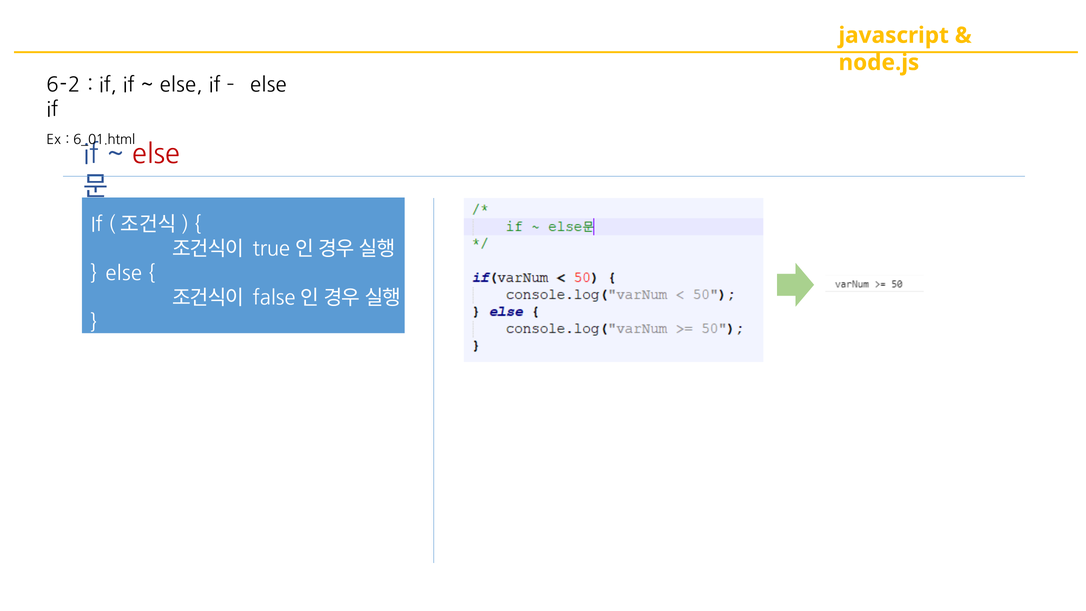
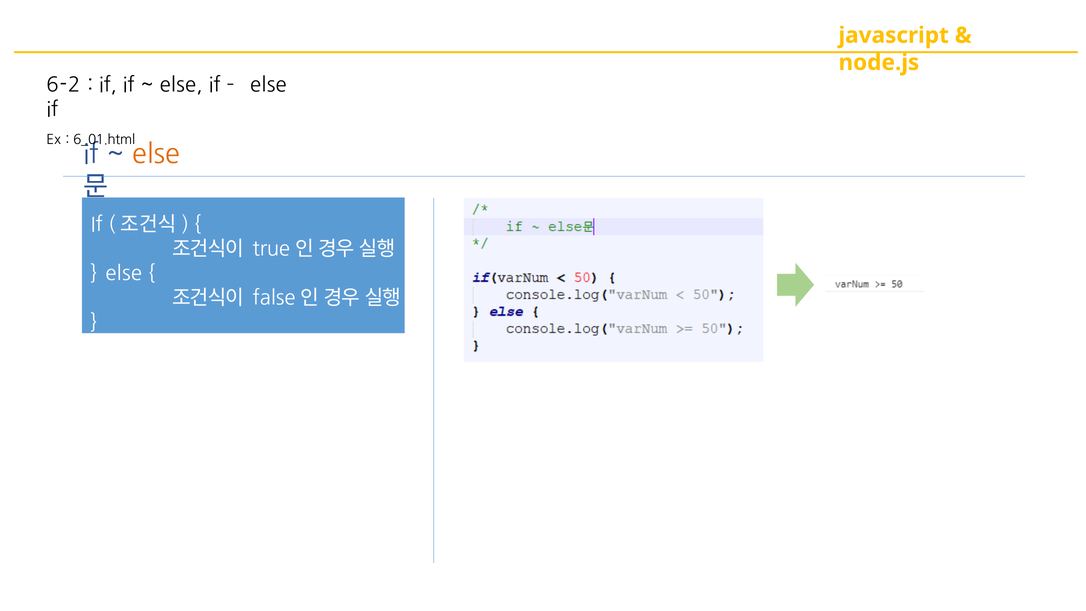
else colour: red -> orange (156, 154)
